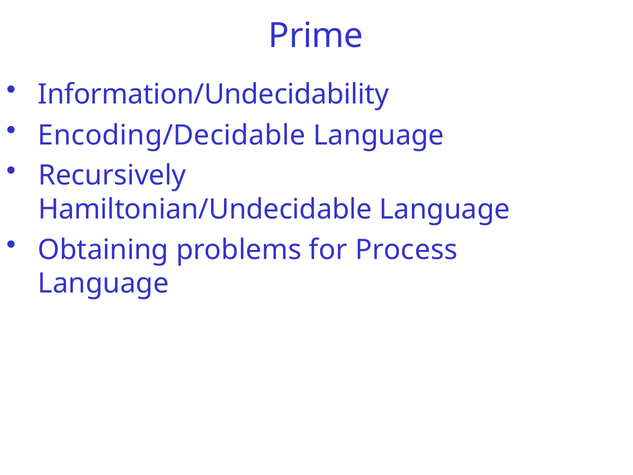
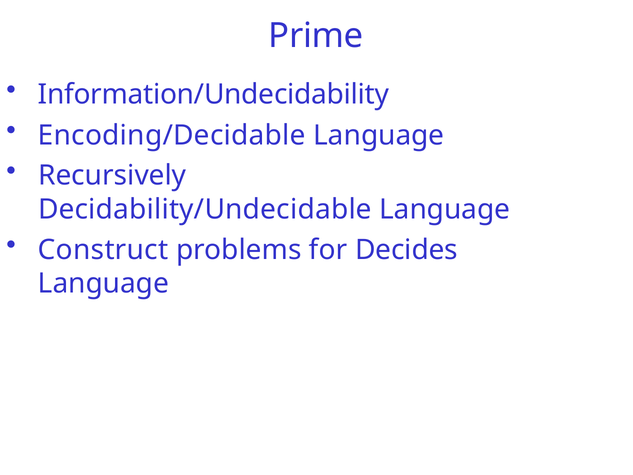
Hamiltonian/Undecidable: Hamiltonian/Undecidable -> Decidability/Undecidable (205, 209)
Obtaining: Obtaining -> Construct (103, 250)
Process: Process -> Decides (406, 250)
